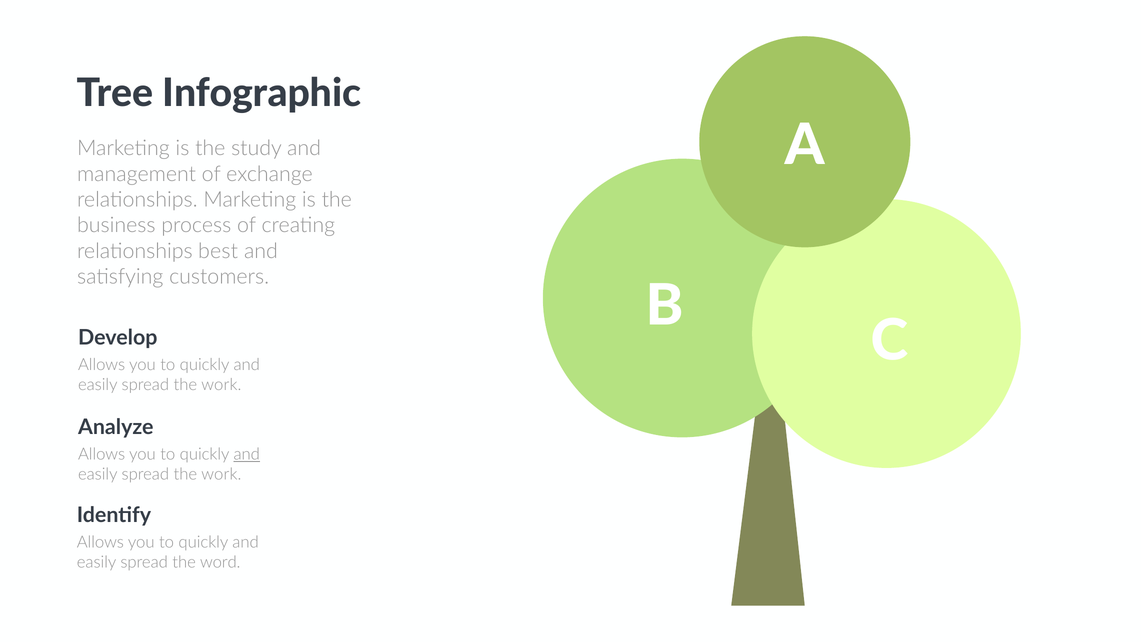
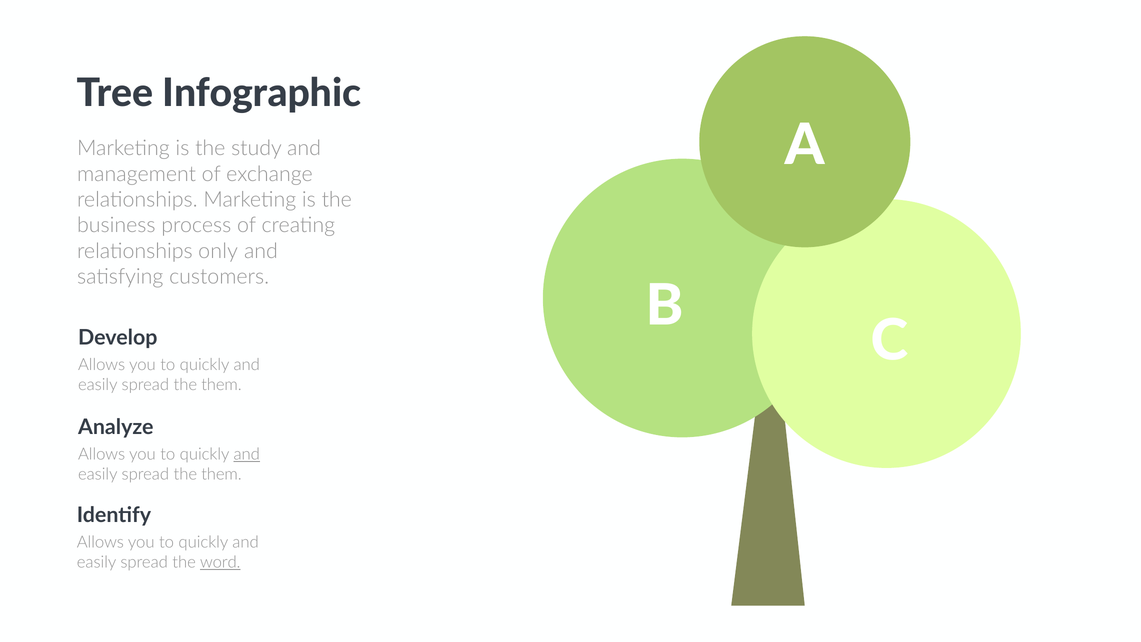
best: best -> only (218, 251)
work: work -> them (221, 385)
work: work -> them (221, 474)
word underline: none -> present (220, 562)
